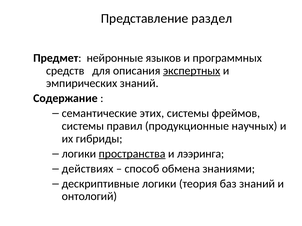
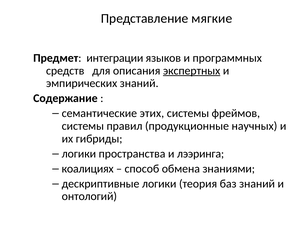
раздел: раздел -> мягкие (212, 19)
нейронные: нейронные -> интеграции (115, 58)
пространства underline: present -> none (132, 154)
действиях: действиях -> коалициях (88, 169)
